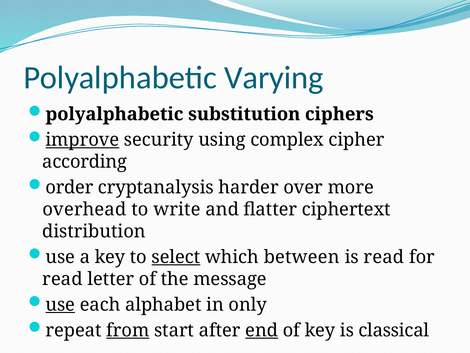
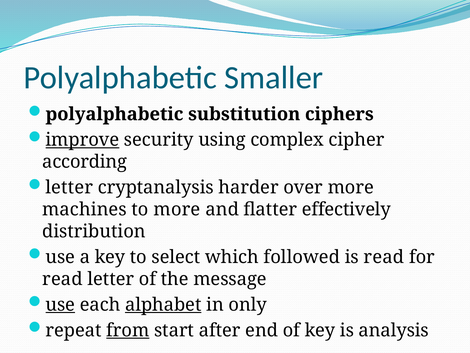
Varying: Varying -> Smaller (274, 78)
order: order -> letter (69, 187)
overhead: overhead -> machines (84, 209)
to write: write -> more (177, 209)
ciphertext: ciphertext -> effectively (346, 209)
select underline: present -> none (176, 257)
between: between -> followed (302, 257)
alphabet underline: none -> present (163, 304)
end underline: present -> none (262, 330)
classical: classical -> analysis (394, 330)
